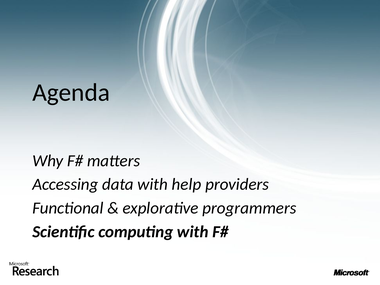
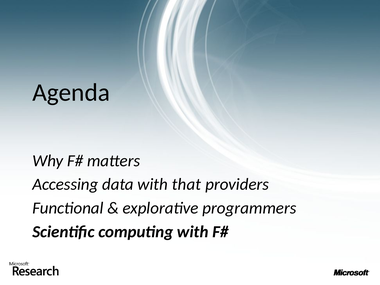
help: help -> that (186, 184)
